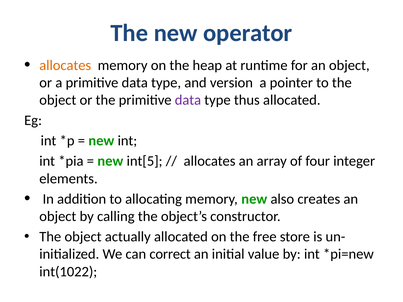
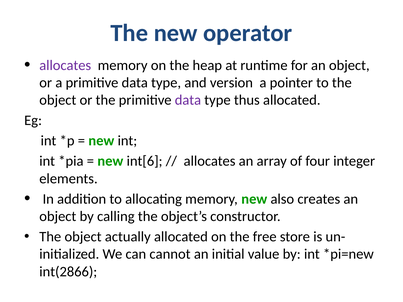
allocates colour: orange -> purple (65, 65)
int[5: int[5 -> int[6 (145, 161)
correct: correct -> cannot (170, 254)
int(1022: int(1022 -> int(2866 (68, 272)
